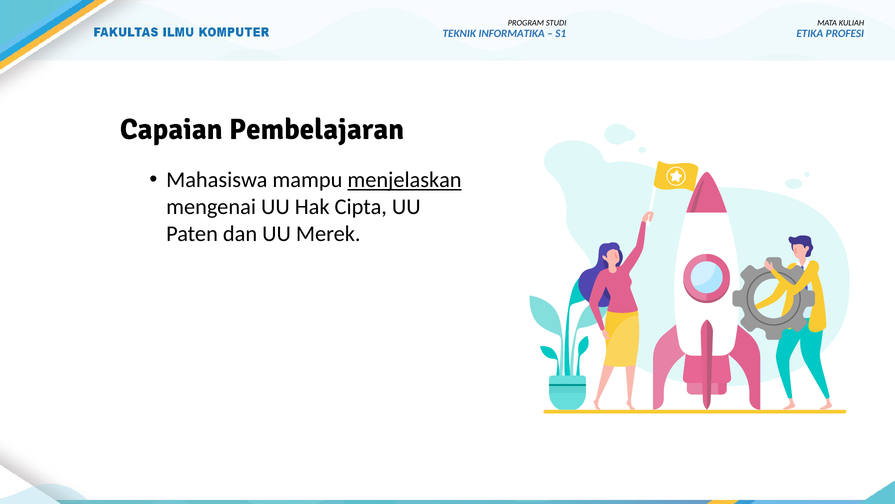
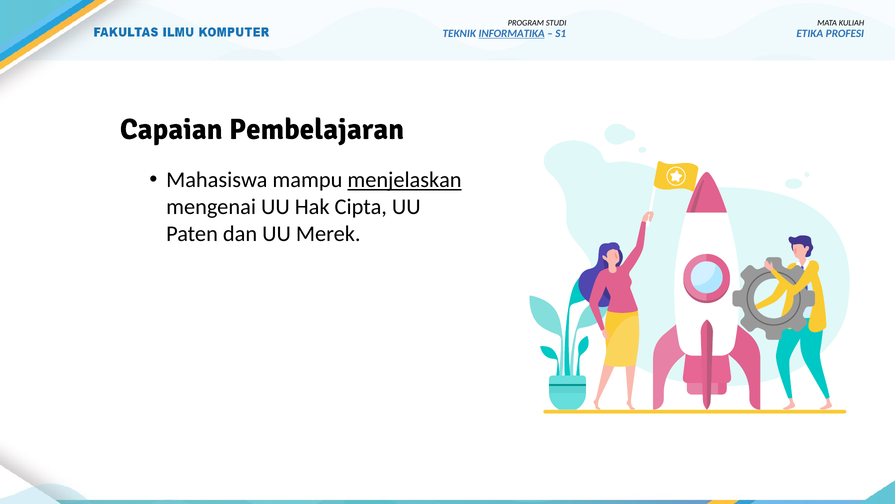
INFORMATIKA underline: none -> present (512, 33)
